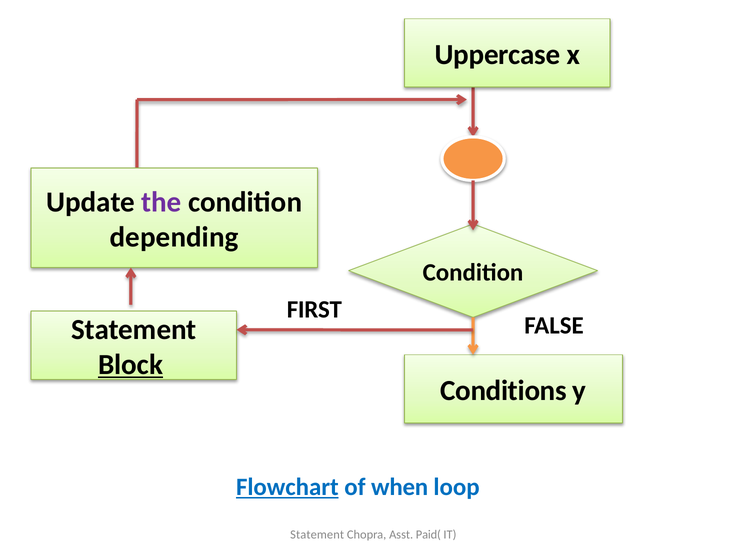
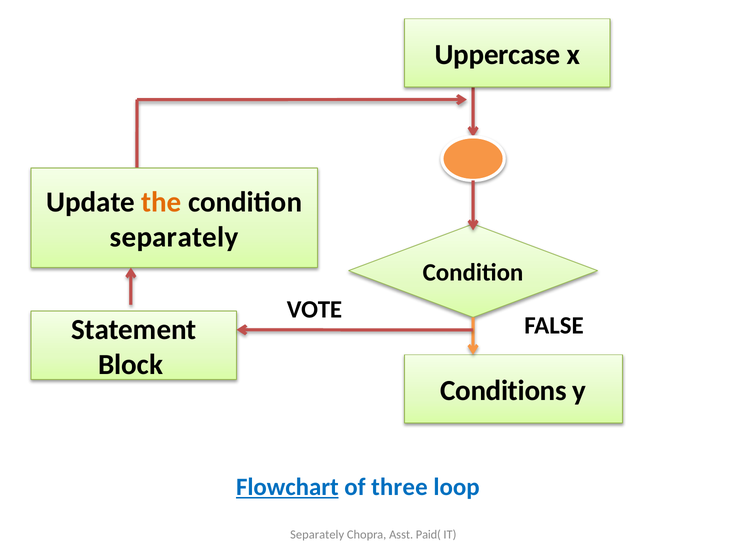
the colour: purple -> orange (161, 202)
depending: depending -> separately (174, 237)
FIRST: FIRST -> VOTE (314, 310)
Block underline: present -> none (131, 365)
when: when -> three (399, 487)
Statement: Statement -> Separately (317, 535)
